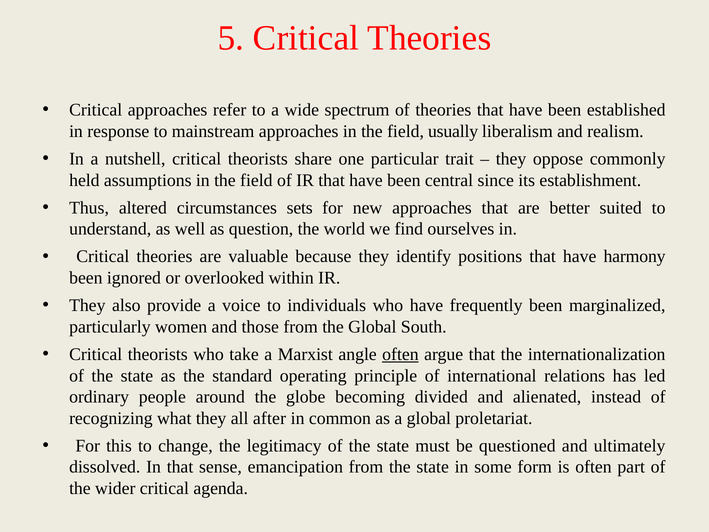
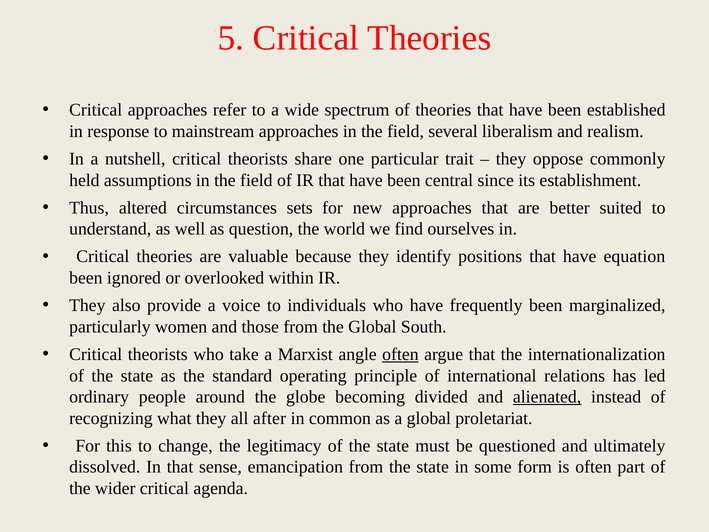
usually: usually -> several (453, 131)
harmony: harmony -> equation (634, 257)
alienated underline: none -> present (547, 397)
